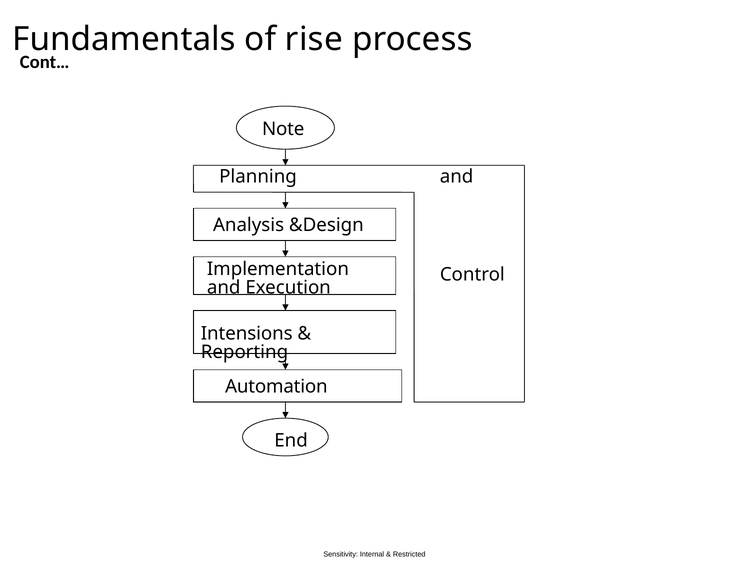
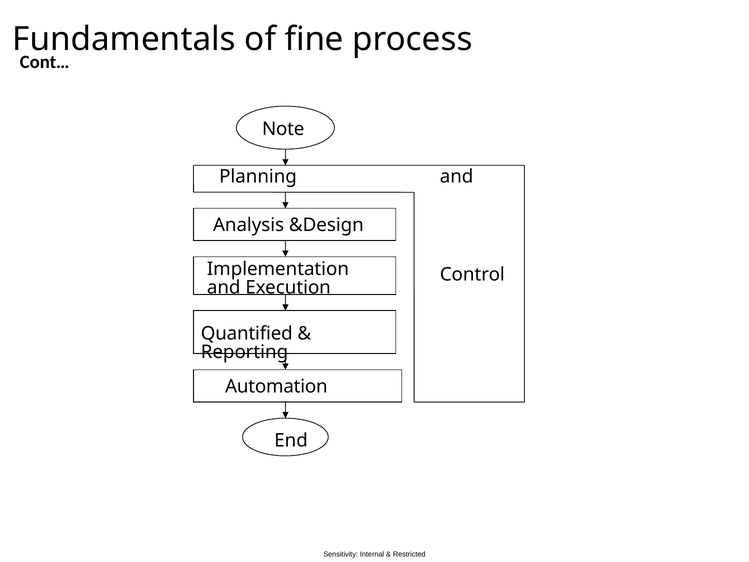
rise: rise -> fine (314, 39)
Intensions: Intensions -> Quantified (247, 333)
